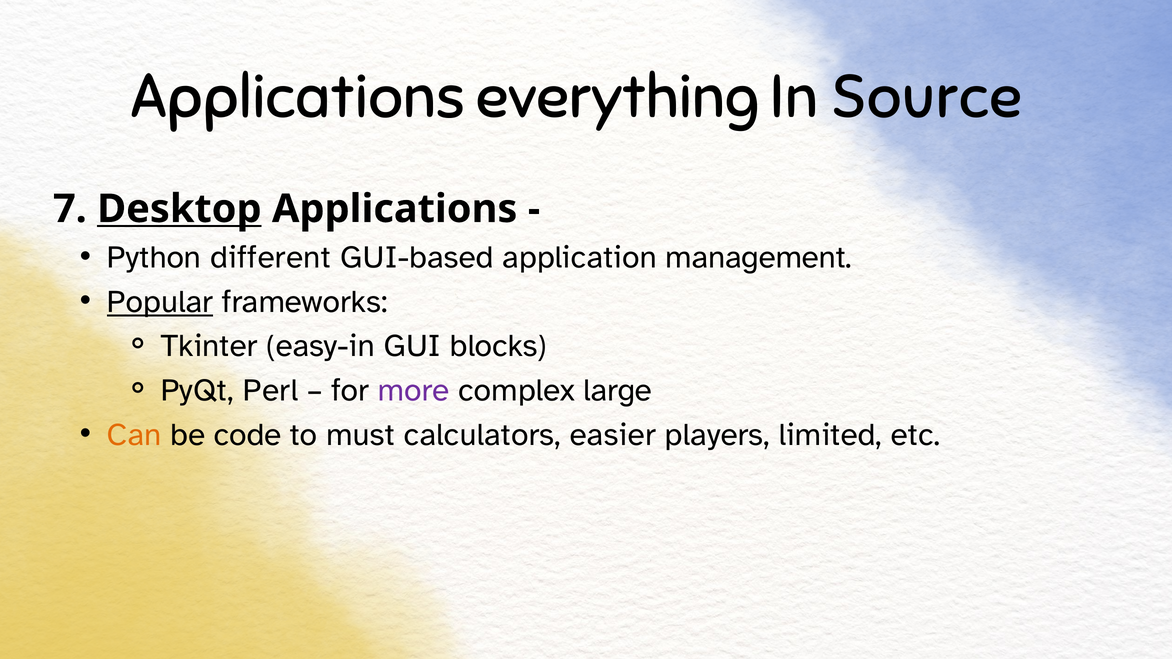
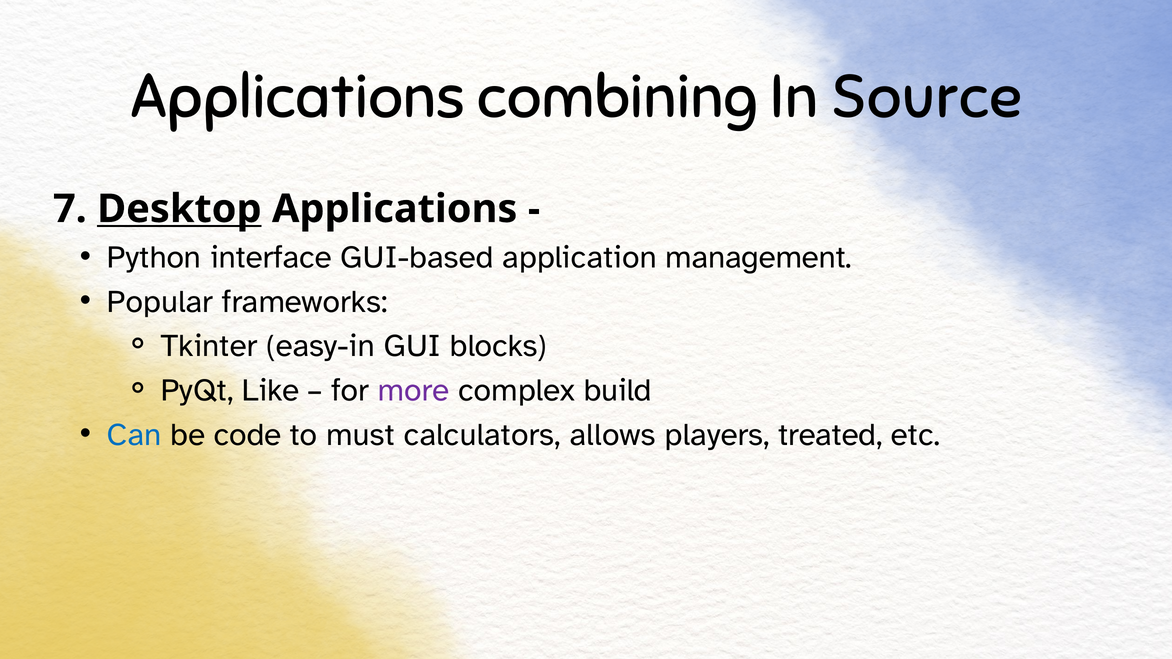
everything: everything -> combining (618, 97)
different: different -> interface (271, 258)
Popular underline: present -> none (160, 302)
Perl: Perl -> Like (271, 390)
large: large -> build (618, 390)
Can colour: orange -> blue (134, 435)
easier: easier -> allows (613, 435)
limited: limited -> treated (830, 435)
